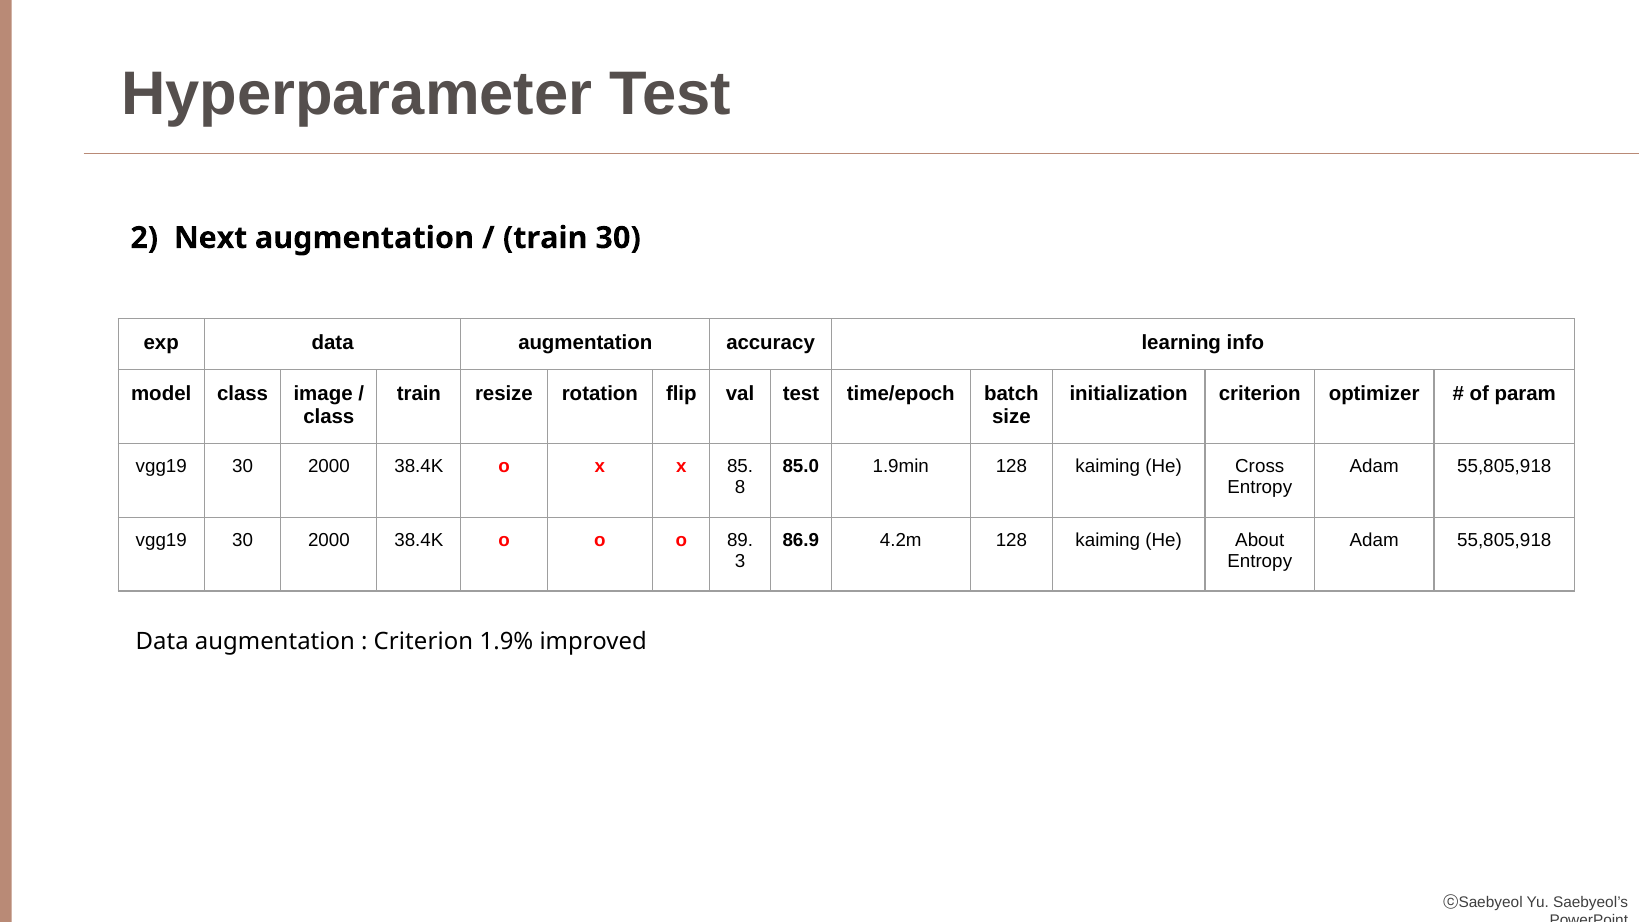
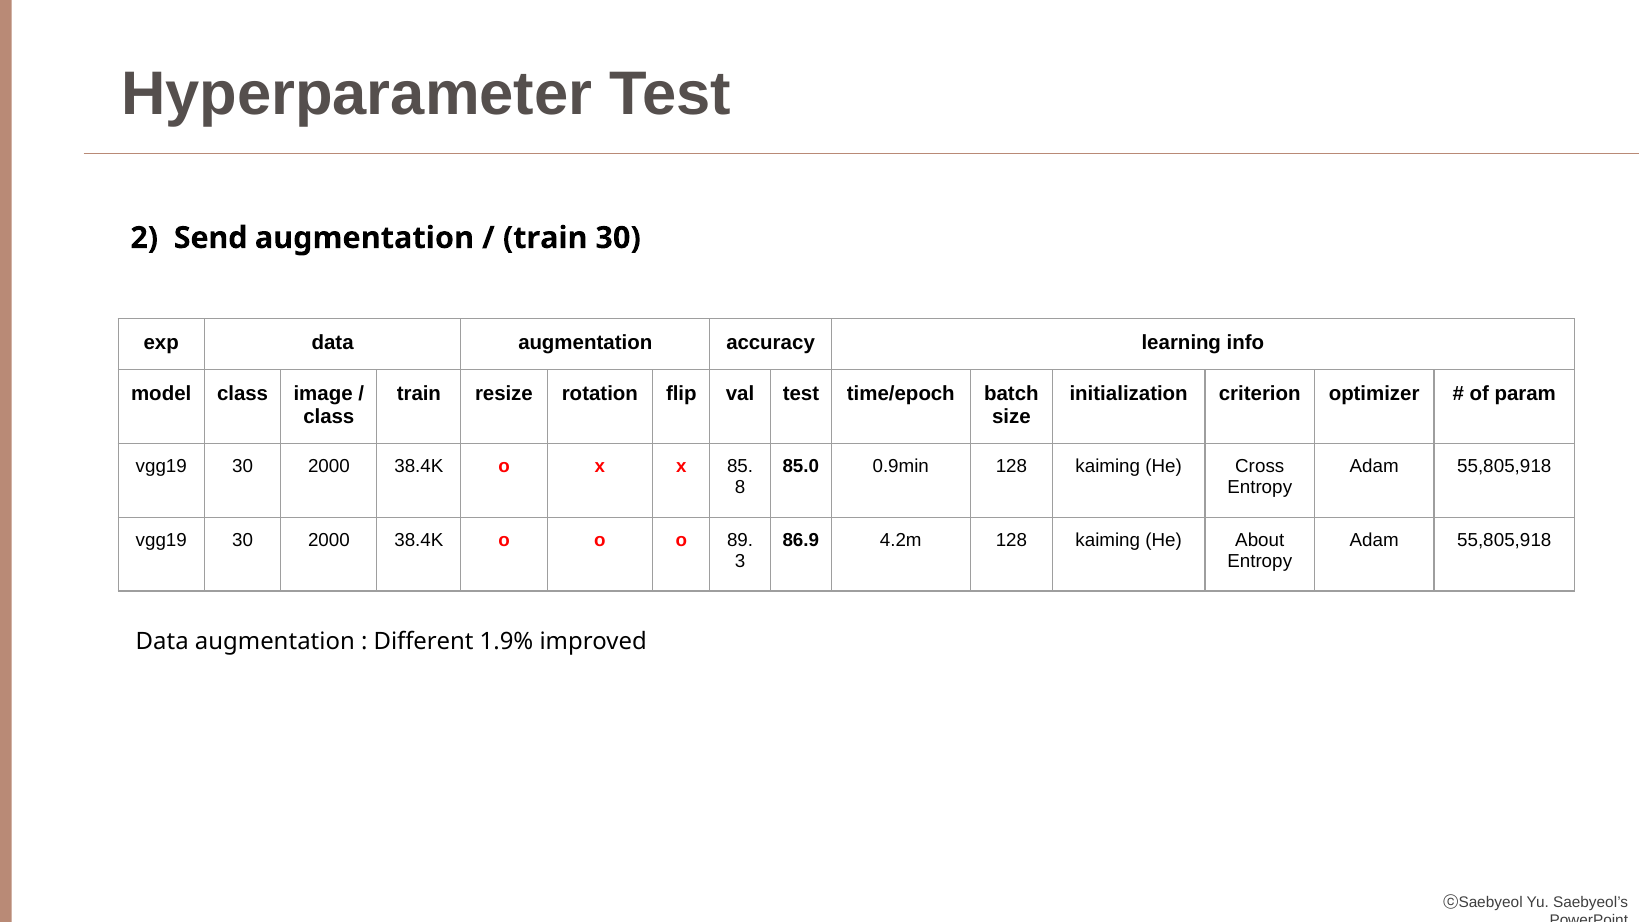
Next: Next -> Send (211, 238)
1.9min: 1.9min -> 0.9min (901, 467)
Criterion: Criterion -> Different (424, 642)
